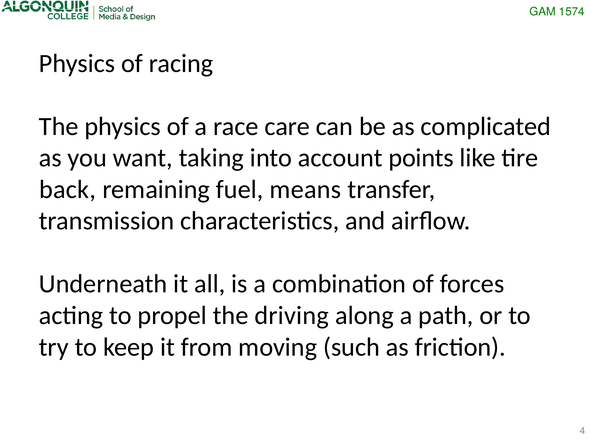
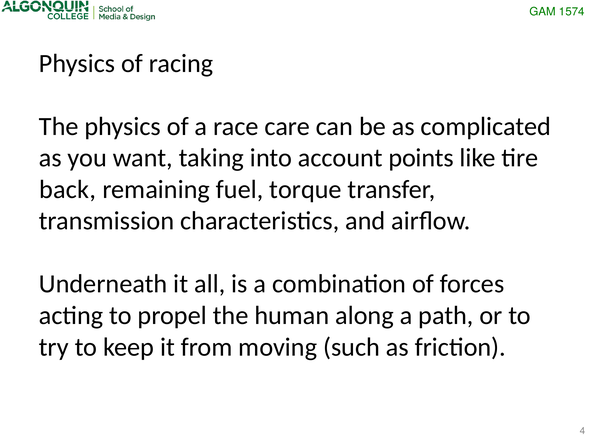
means: means -> torque (305, 190)
driving: driving -> human (292, 316)
